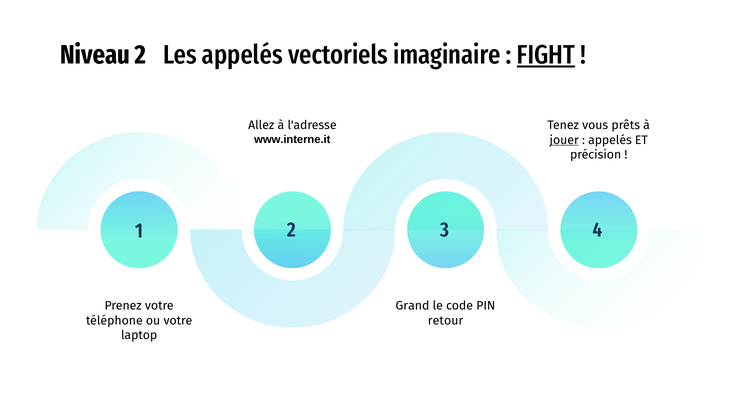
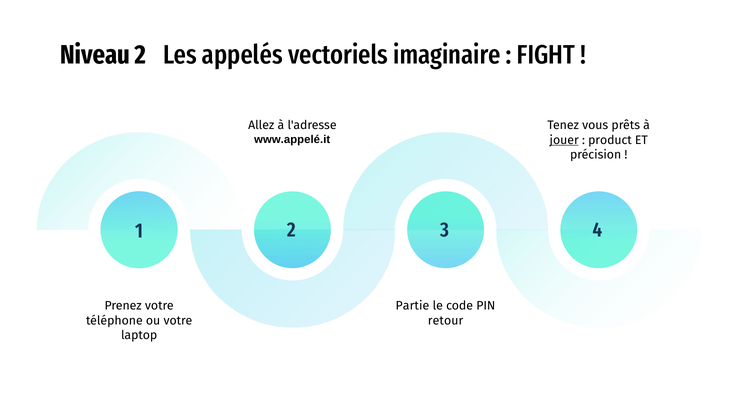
FIGHT underline: present -> none (546, 55)
www.interne.it: www.interne.it -> www.appelé.it (292, 139)
appelés: appelés -> product (610, 140)
Grand: Grand -> Partie (412, 306)
